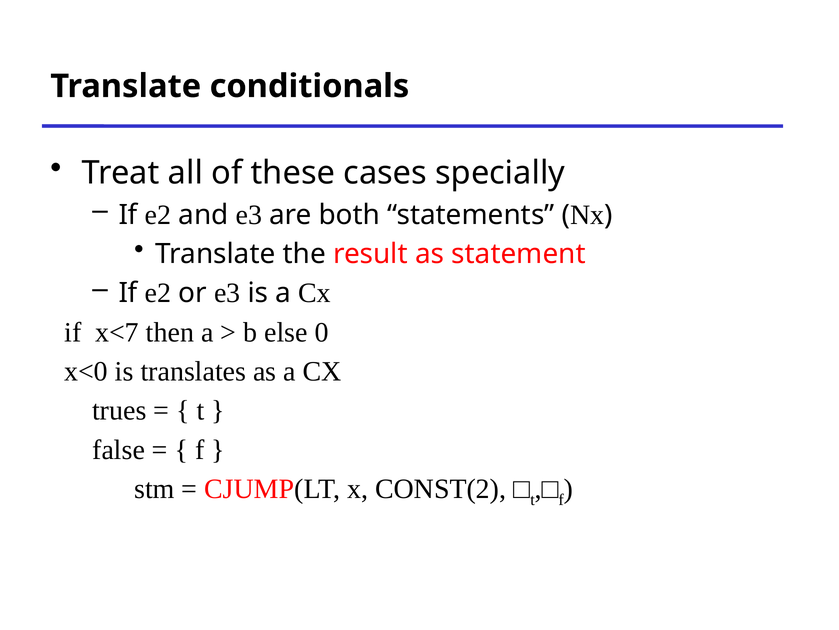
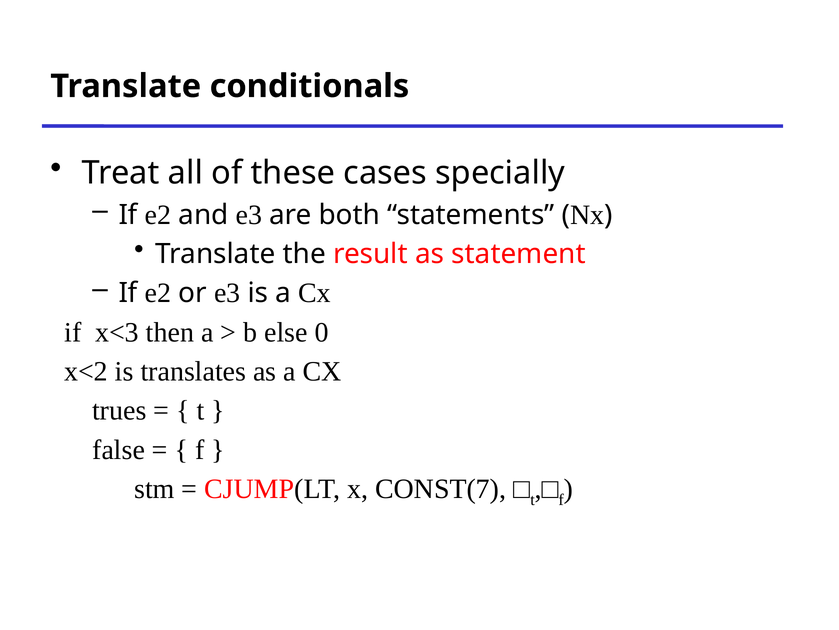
x<7: x<7 -> x<3 (117, 332)
x<0: x<0 -> x<2 (86, 371)
CONST(2: CONST(2 -> CONST(7 (441, 489)
